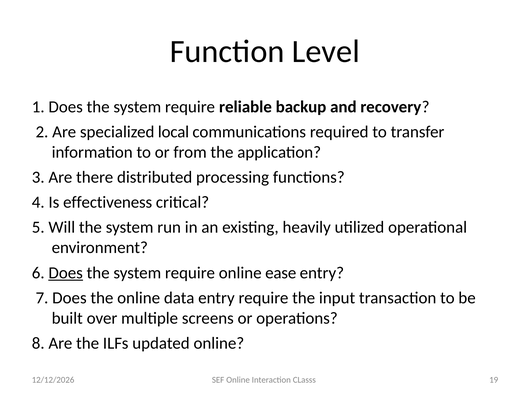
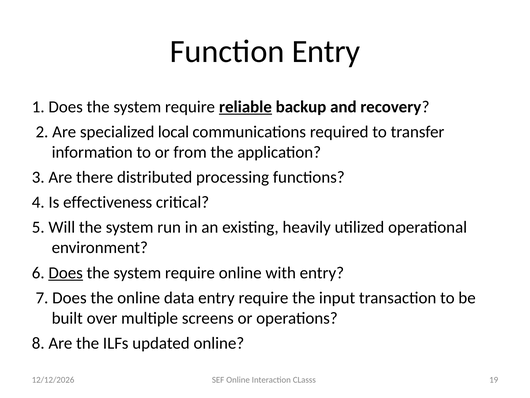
Function Level: Level -> Entry (326, 51)
reliable underline: none -> present (245, 107)
ease: ease -> with (281, 272)
